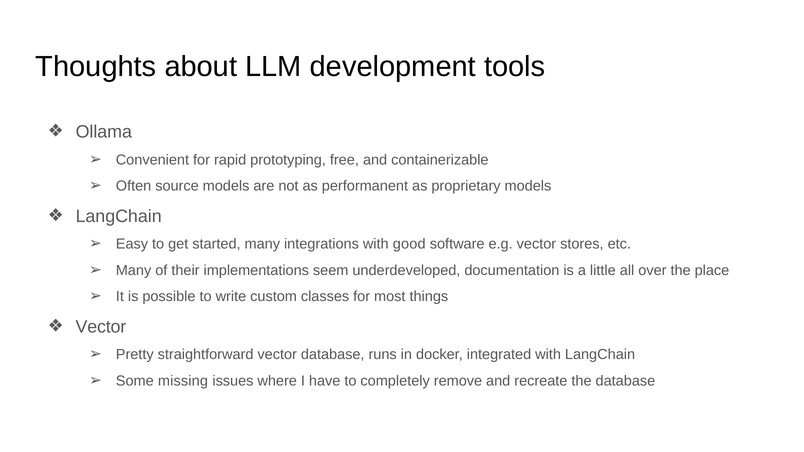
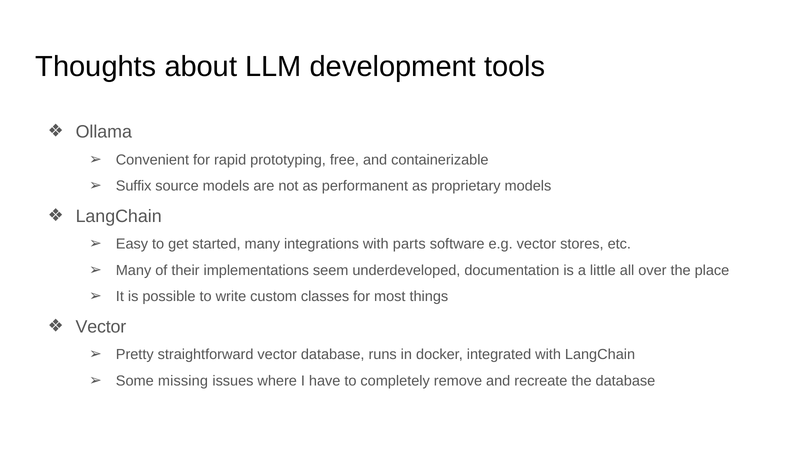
Often: Often -> Suffix (134, 186)
good: good -> parts (409, 244)
